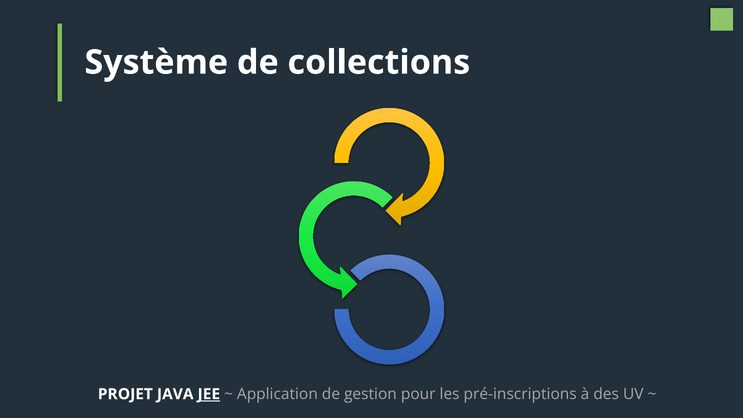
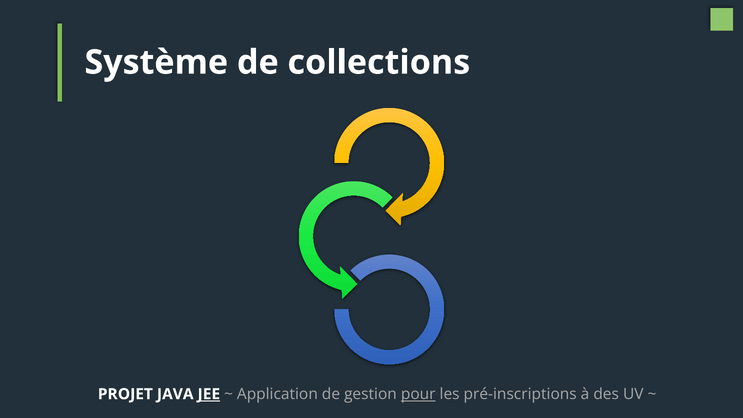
pour underline: none -> present (418, 394)
